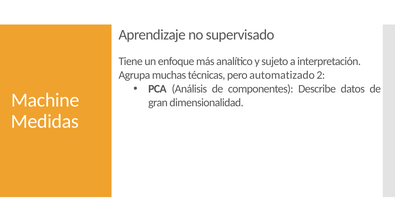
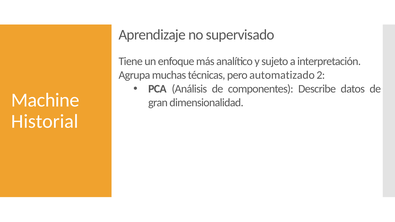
Medidas: Medidas -> Historial (45, 121)
